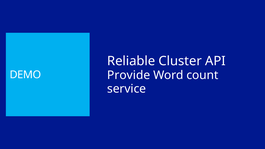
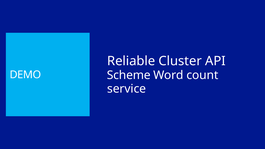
Provide: Provide -> Scheme (129, 75)
